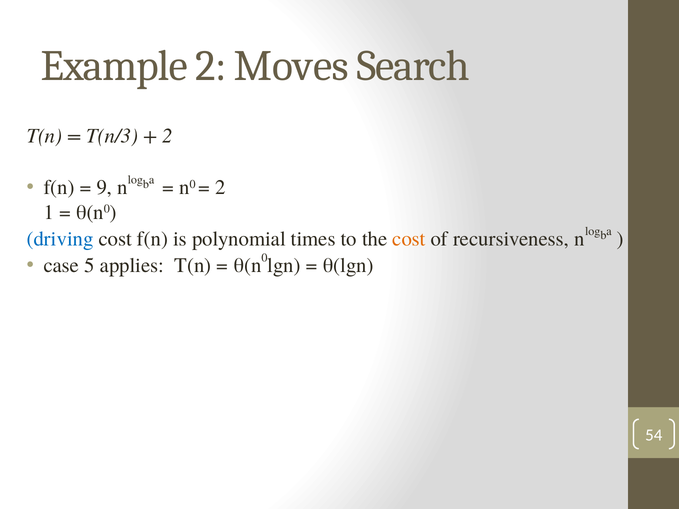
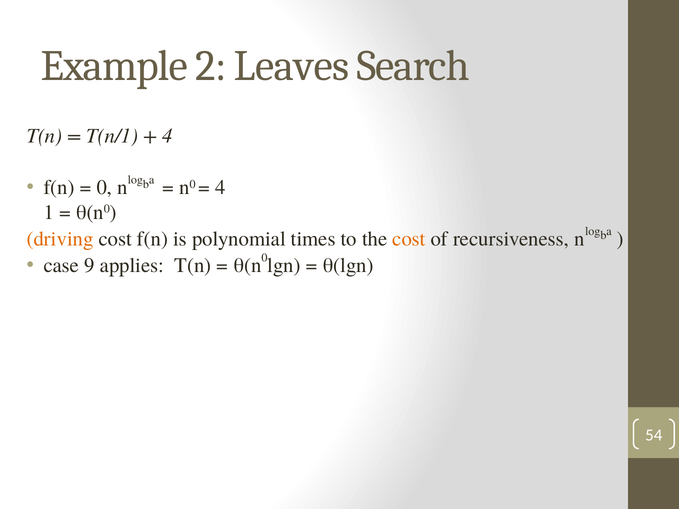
Moves: Moves -> Leaves (292, 66)
T(n/3: T(n/3 -> T(n/1 (112, 136)
2: 2 -> 4 (168, 136)
9: 9 -> 0 (104, 188)
2: 2 -> 4 (220, 188)
driving colour: blue -> orange (60, 239)
5: 5 -> 9 (89, 266)
